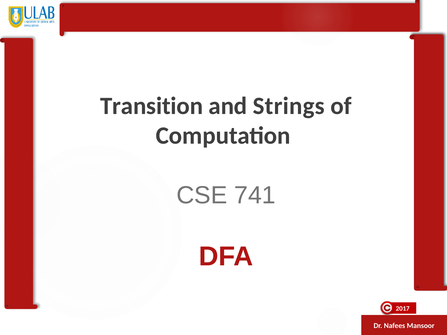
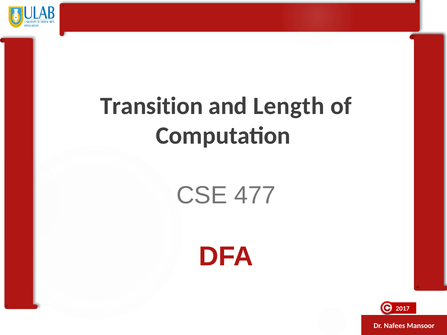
Strings: Strings -> Length (289, 106)
741: 741 -> 477 (255, 195)
